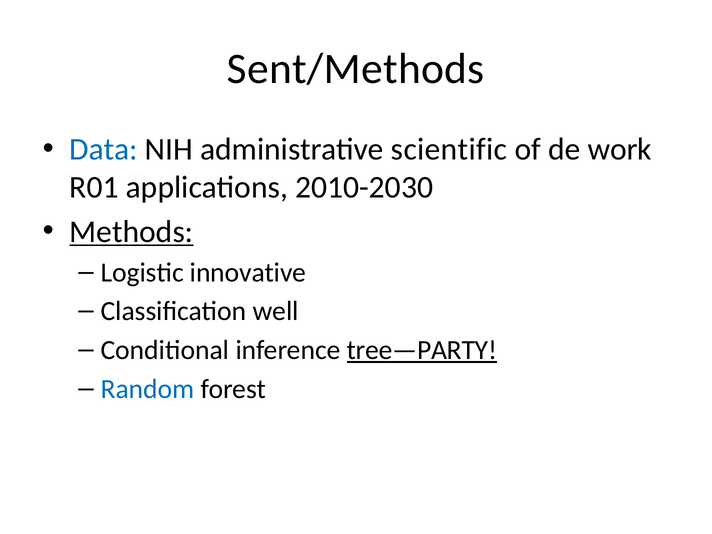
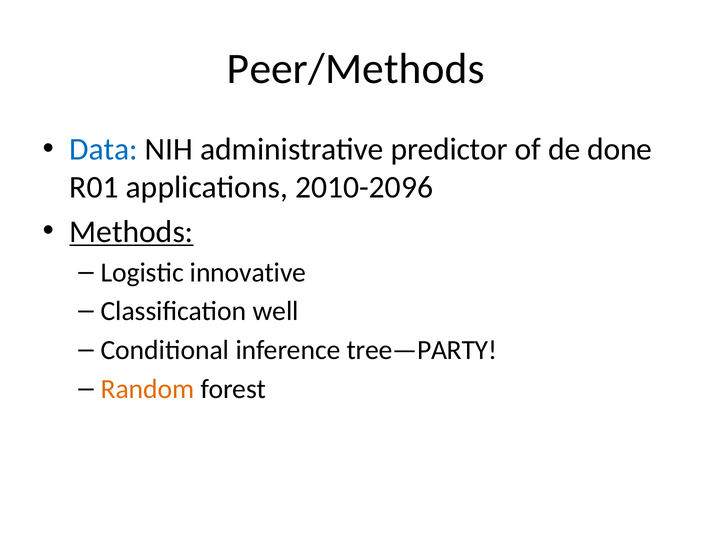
Sent/Methods: Sent/Methods -> Peer/Methods (356, 69)
scientific: scientific -> predictor (449, 149)
work: work -> done (620, 149)
2010-2030: 2010-2030 -> 2010-2096 (364, 187)
tree—PARTY underline: present -> none (422, 350)
Random colour: blue -> orange (148, 389)
